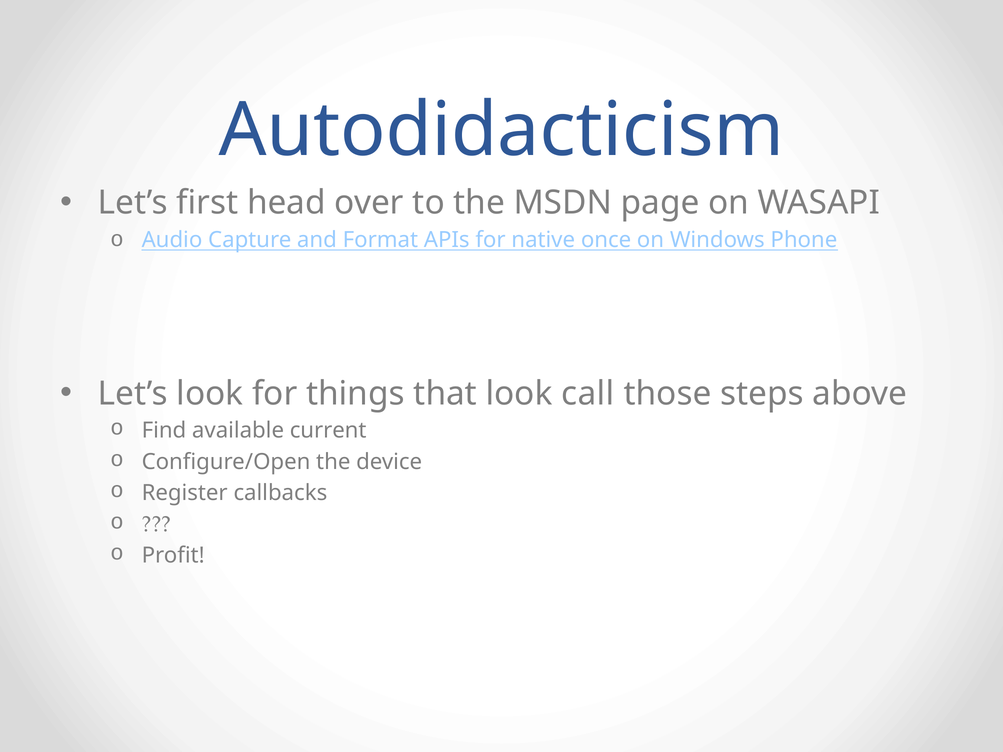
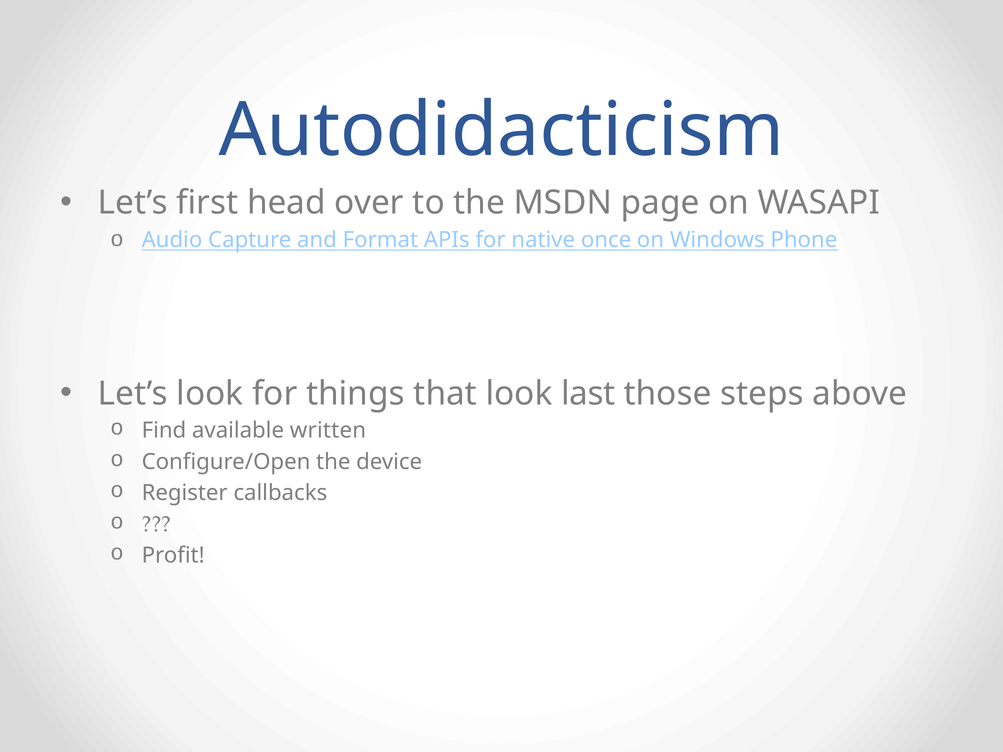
call: call -> last (588, 394)
current: current -> written (328, 431)
